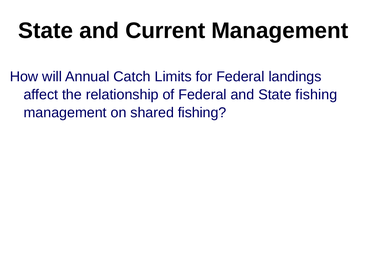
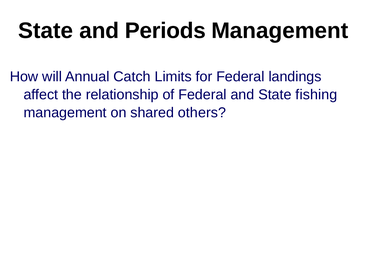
Current: Current -> Periods (165, 31)
shared fishing: fishing -> others (202, 112)
